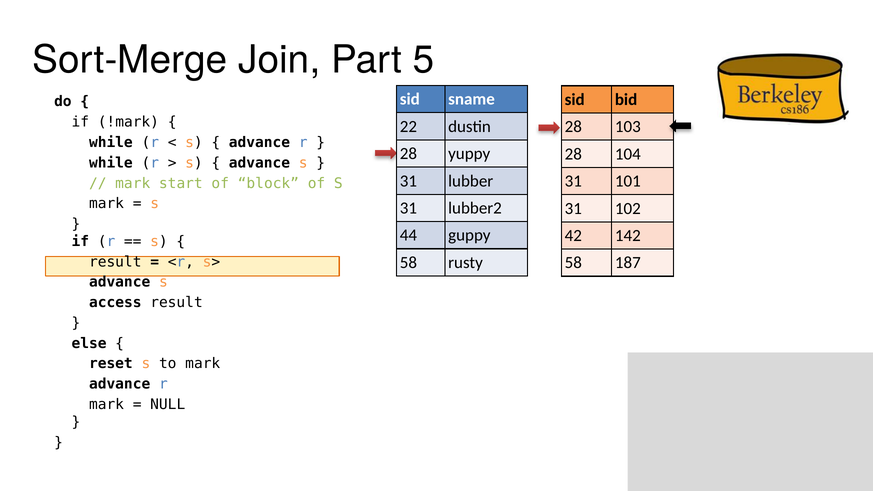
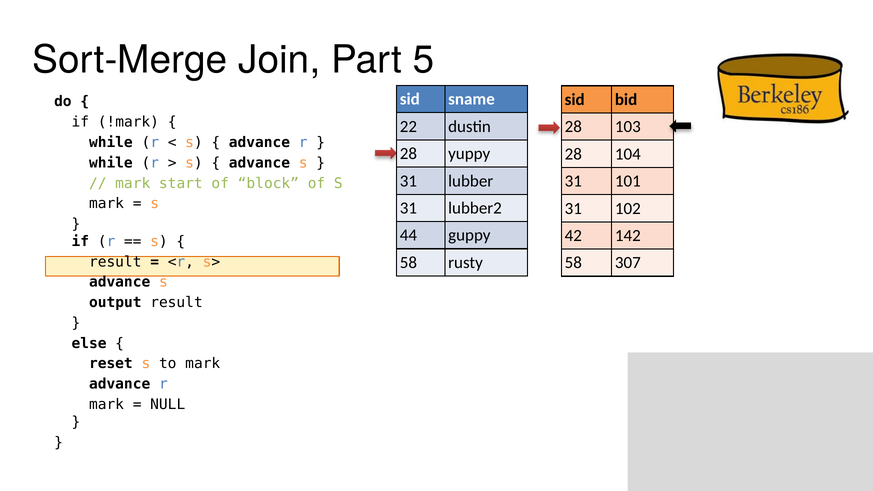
187: 187 -> 307 (628, 263)
access: access -> output (115, 303)
